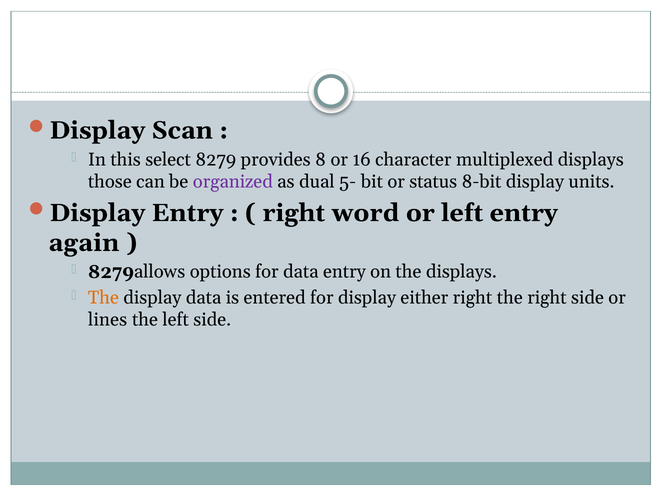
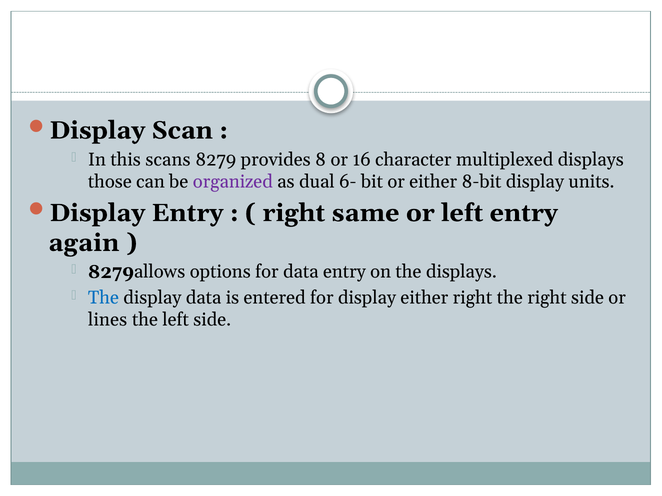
select: select -> scans (168, 160)
5-: 5- -> 6- (348, 182)
or status: status -> either (433, 182)
word: word -> same (366, 213)
The colour: orange -> blue (103, 298)
